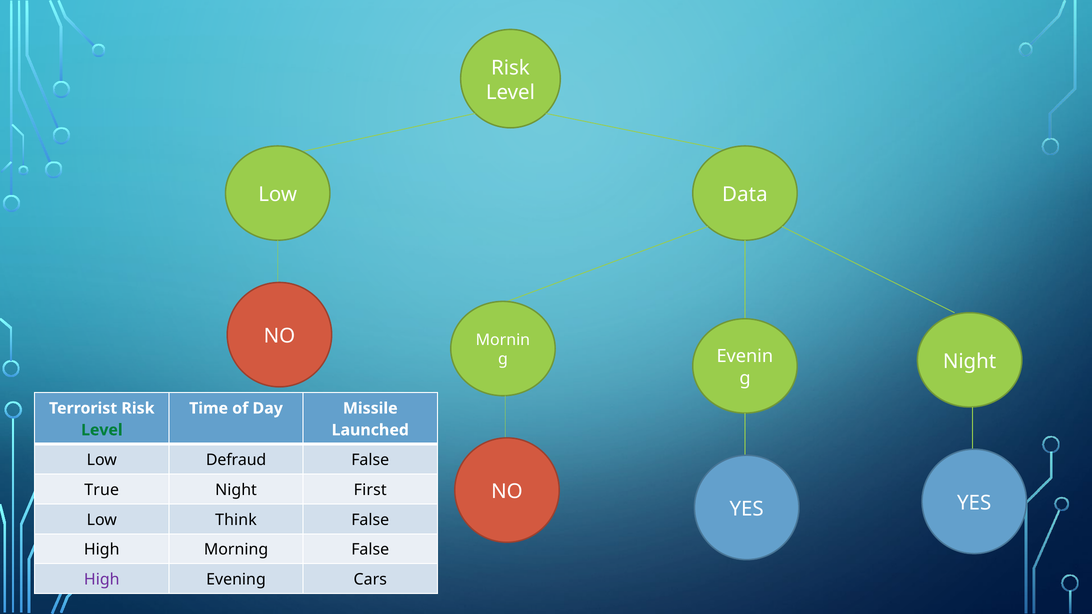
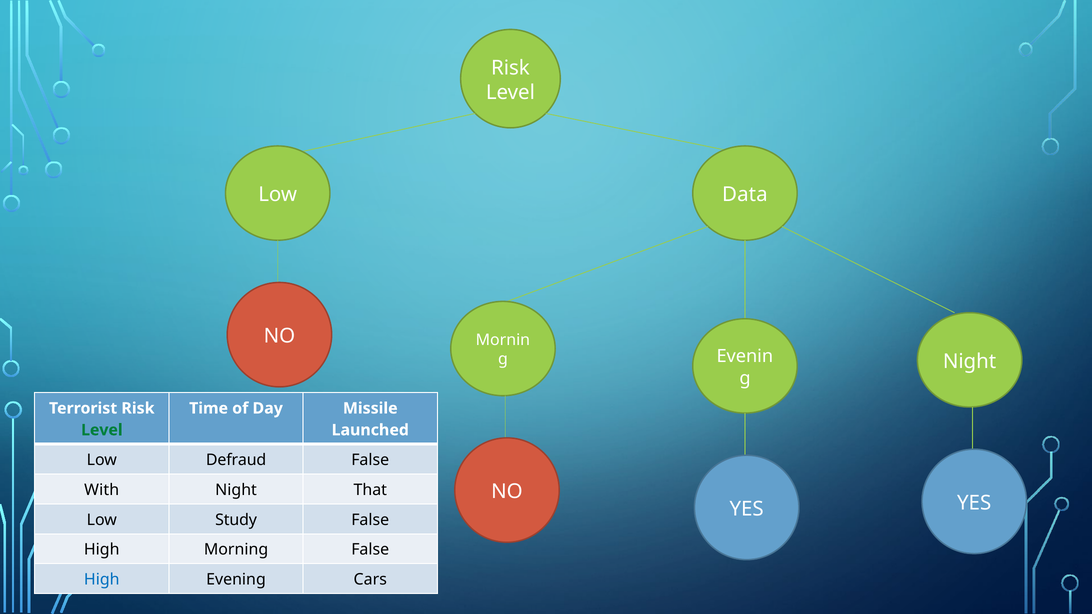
True: True -> With (102, 490)
First: First -> That (370, 490)
Think: Think -> Study (236, 520)
High colour: purple -> blue (102, 580)
